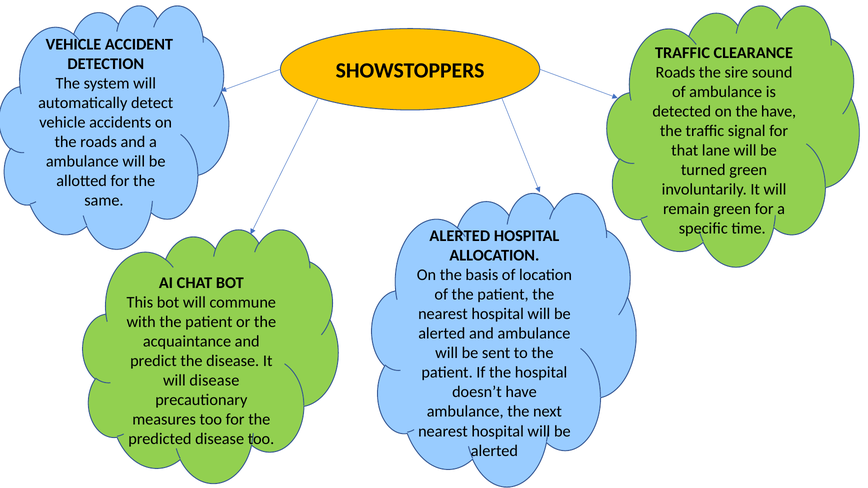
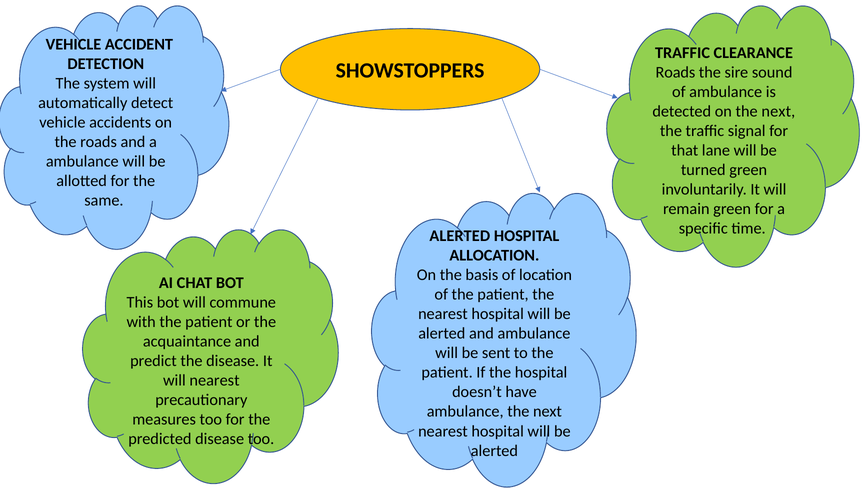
on the have: have -> next (778, 111)
will disease: disease -> nearest (215, 381)
